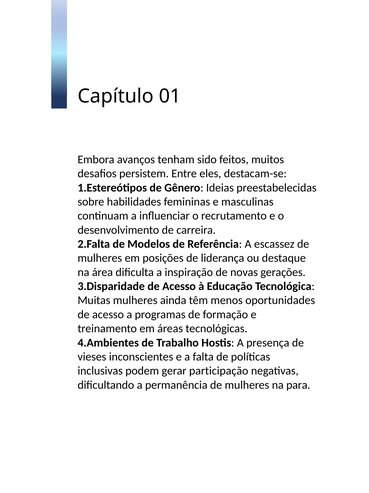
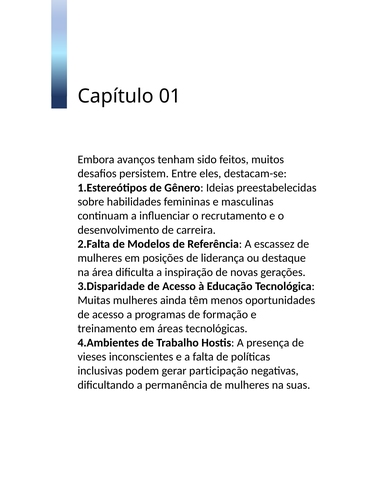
para: para -> suas (298, 384)
